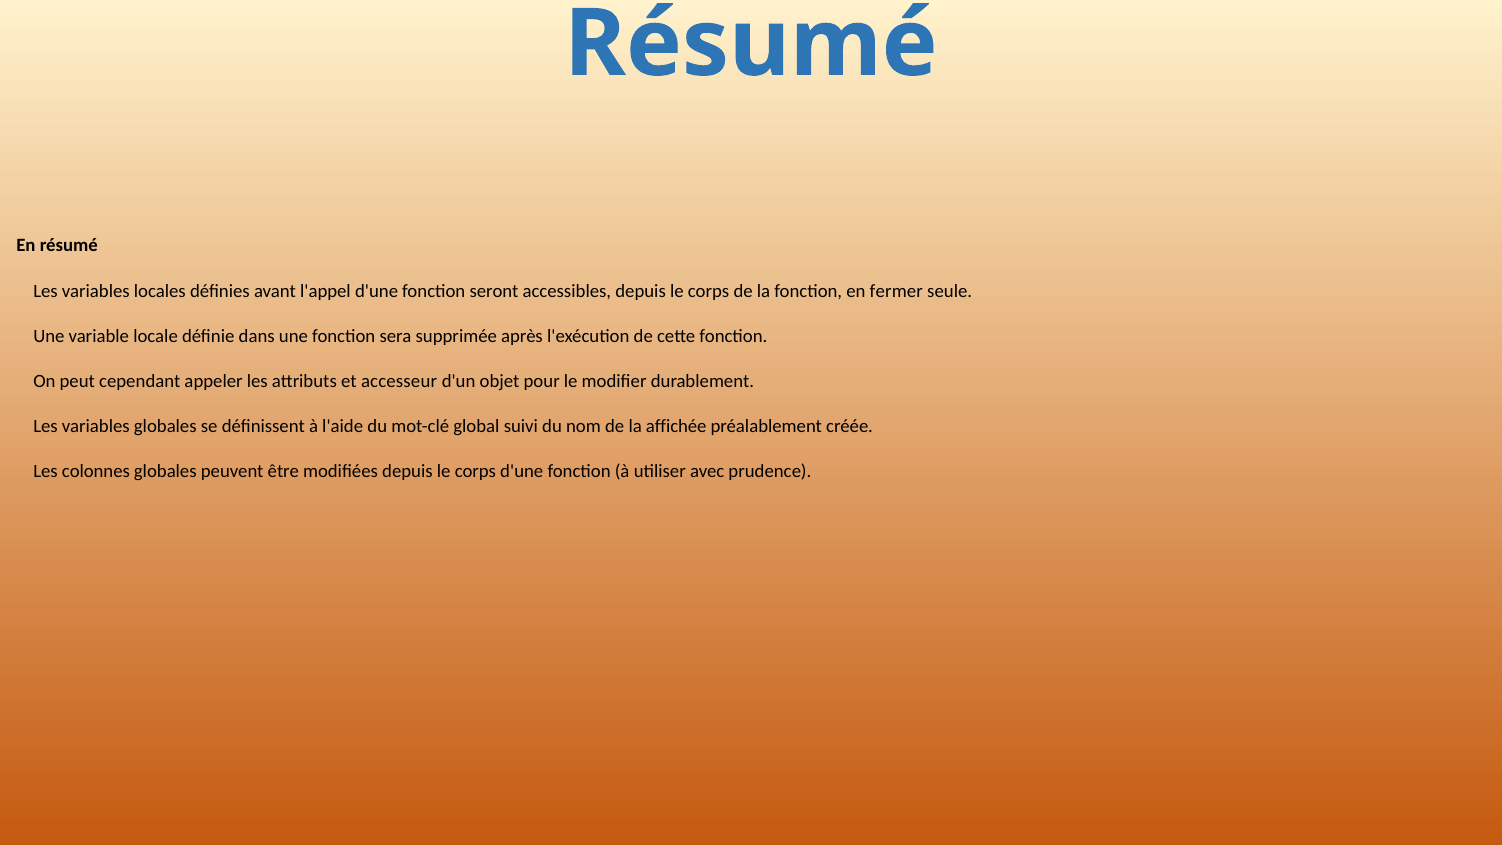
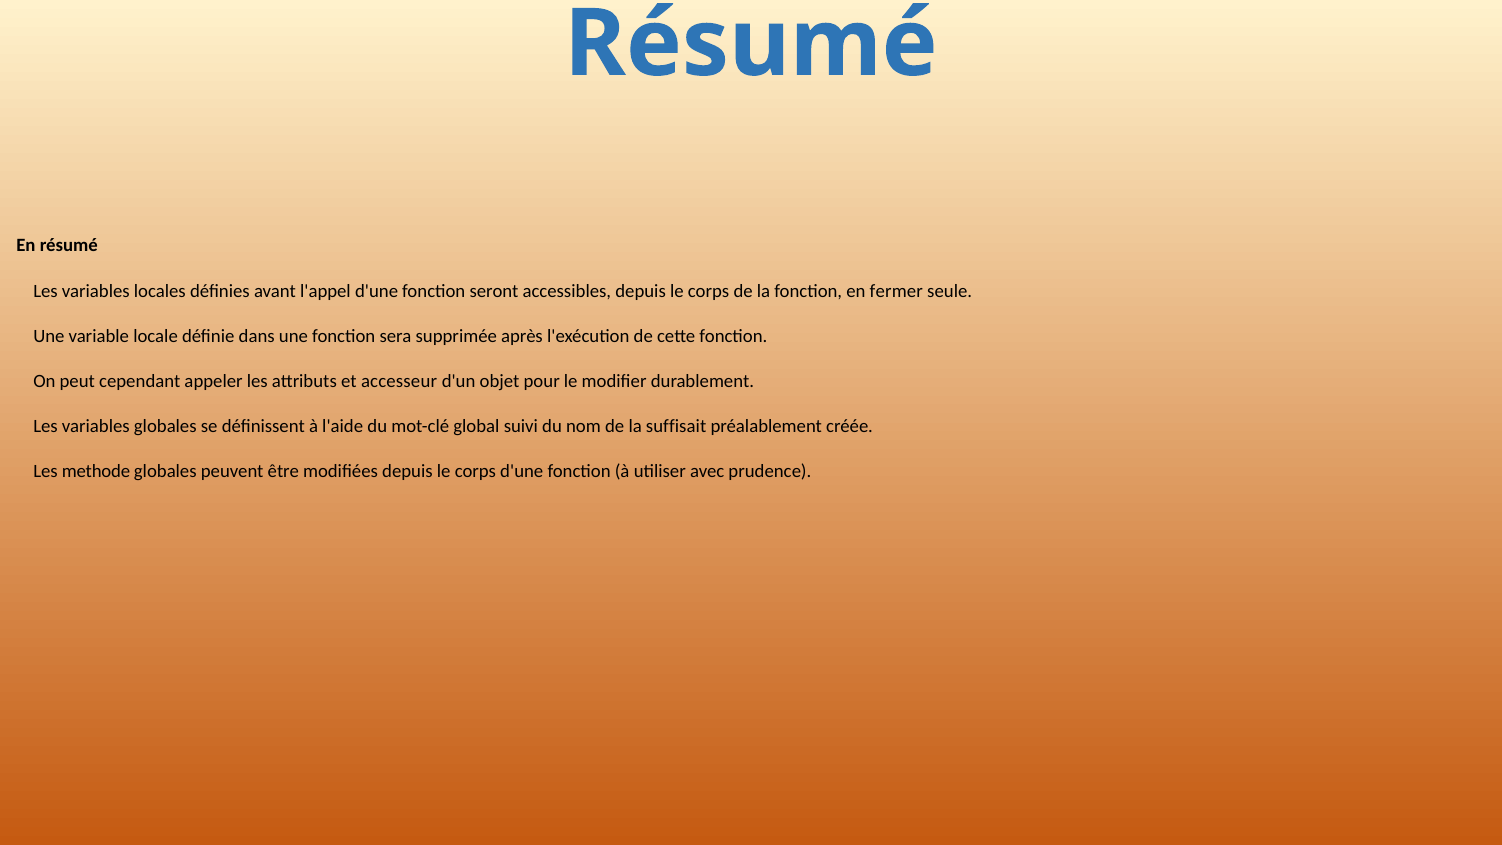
affichée: affichée -> suffisait (676, 426)
colonnes: colonnes -> methode (96, 471)
